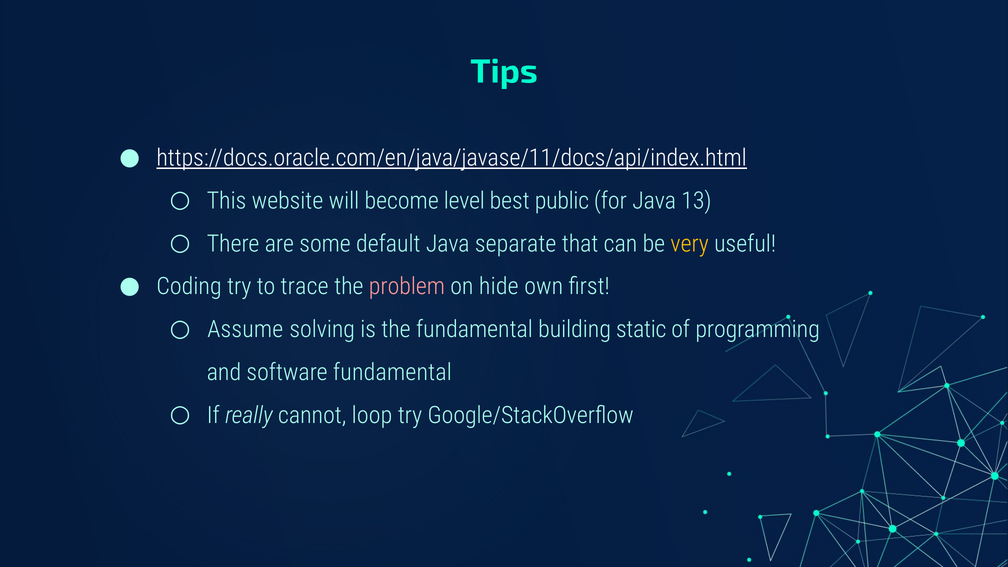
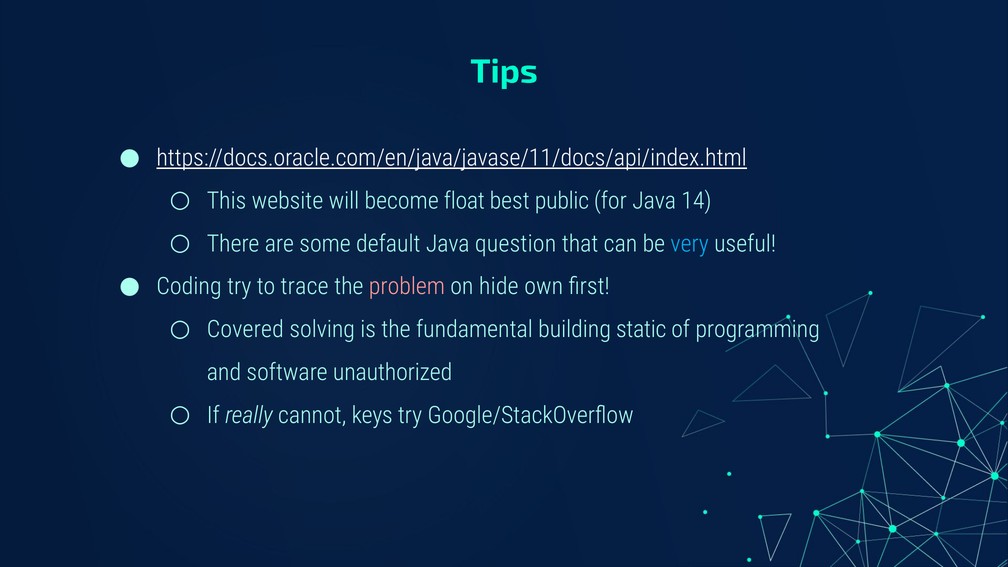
level: level -> float (464, 201)
13: 13 -> 14 (696, 201)
separate: separate -> question (516, 244)
very colour: yellow -> light blue (690, 244)
Assume: Assume -> Covered (245, 330)
software fundamental: fundamental -> unauthorized (393, 372)
loop: loop -> keys (372, 415)
